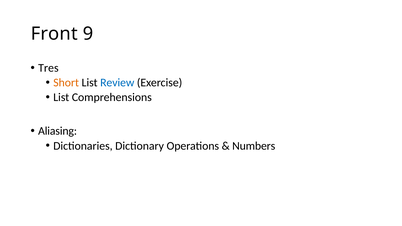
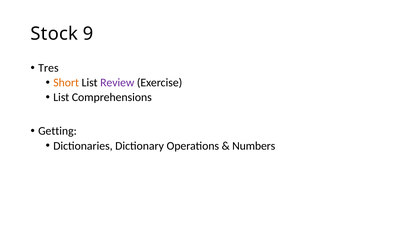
Front: Front -> Stock (54, 34)
Review colour: blue -> purple (117, 83)
Aliasing: Aliasing -> Getting (57, 131)
